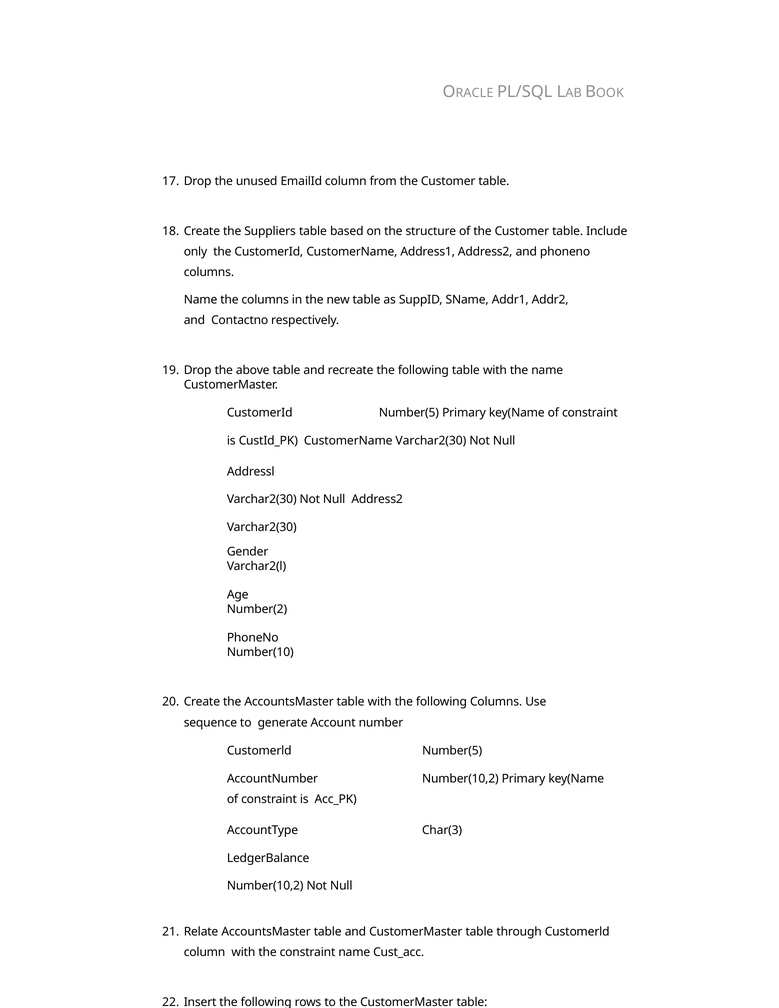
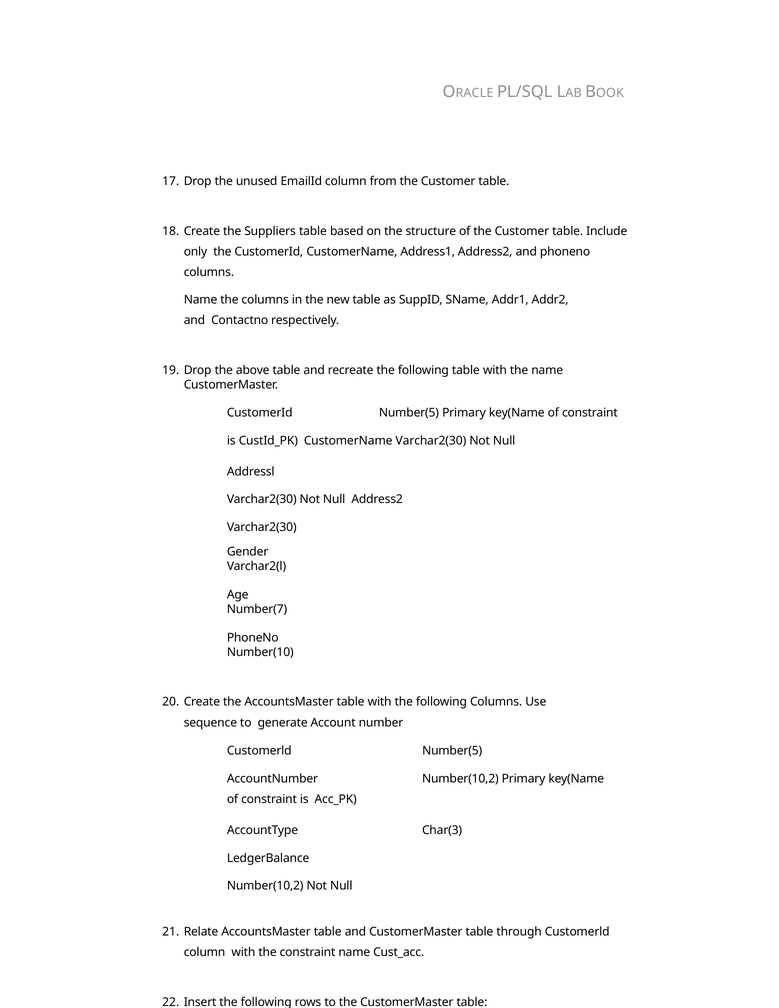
Number(2: Number(2 -> Number(7 (257, 610)
